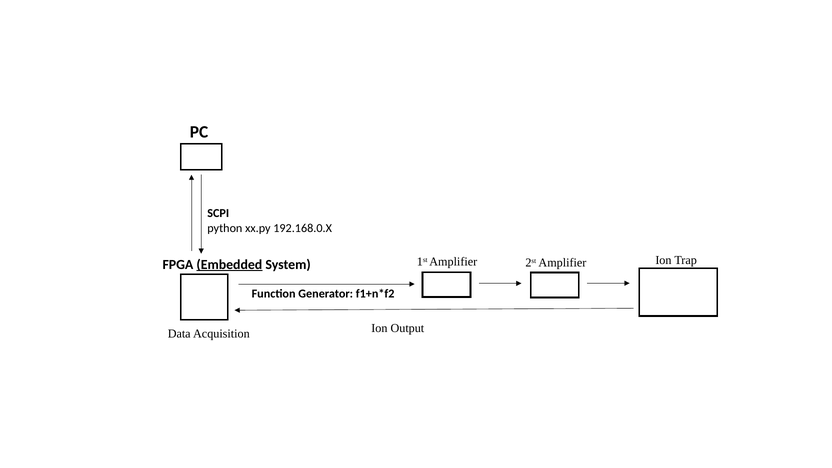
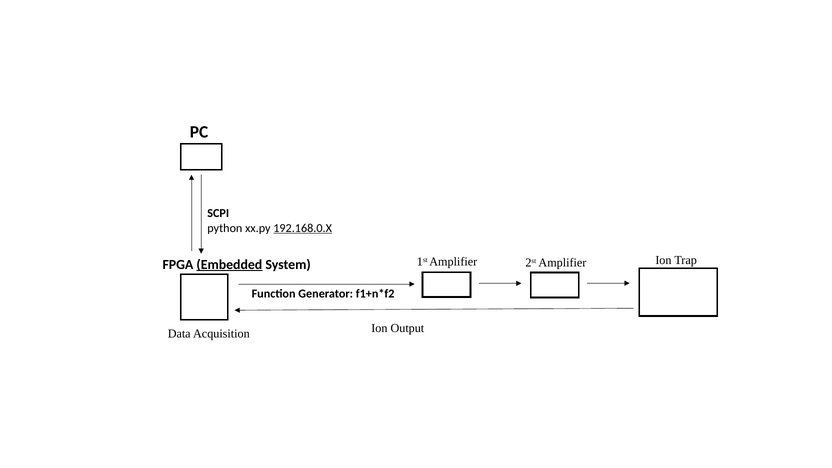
192.168.0.X underline: none -> present (303, 228)
